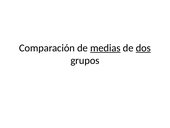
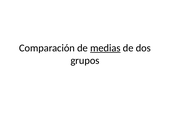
dos underline: present -> none (143, 48)
